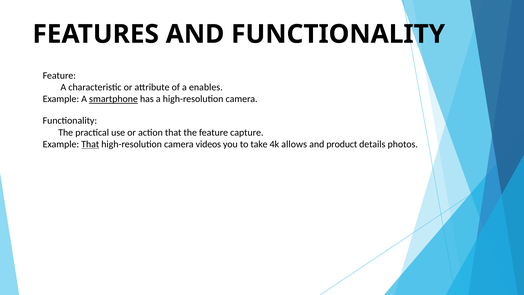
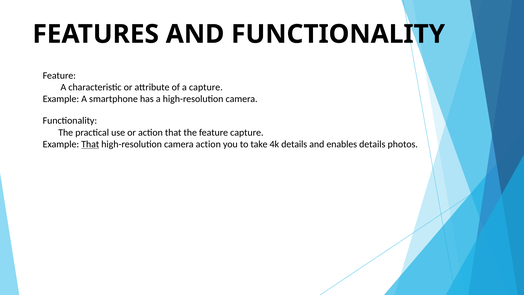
a enables: enables -> capture (206, 87)
smartphone underline: present -> none (113, 99)
camera videos: videos -> action (208, 144)
4k allows: allows -> details (294, 144)
product: product -> enables (342, 144)
